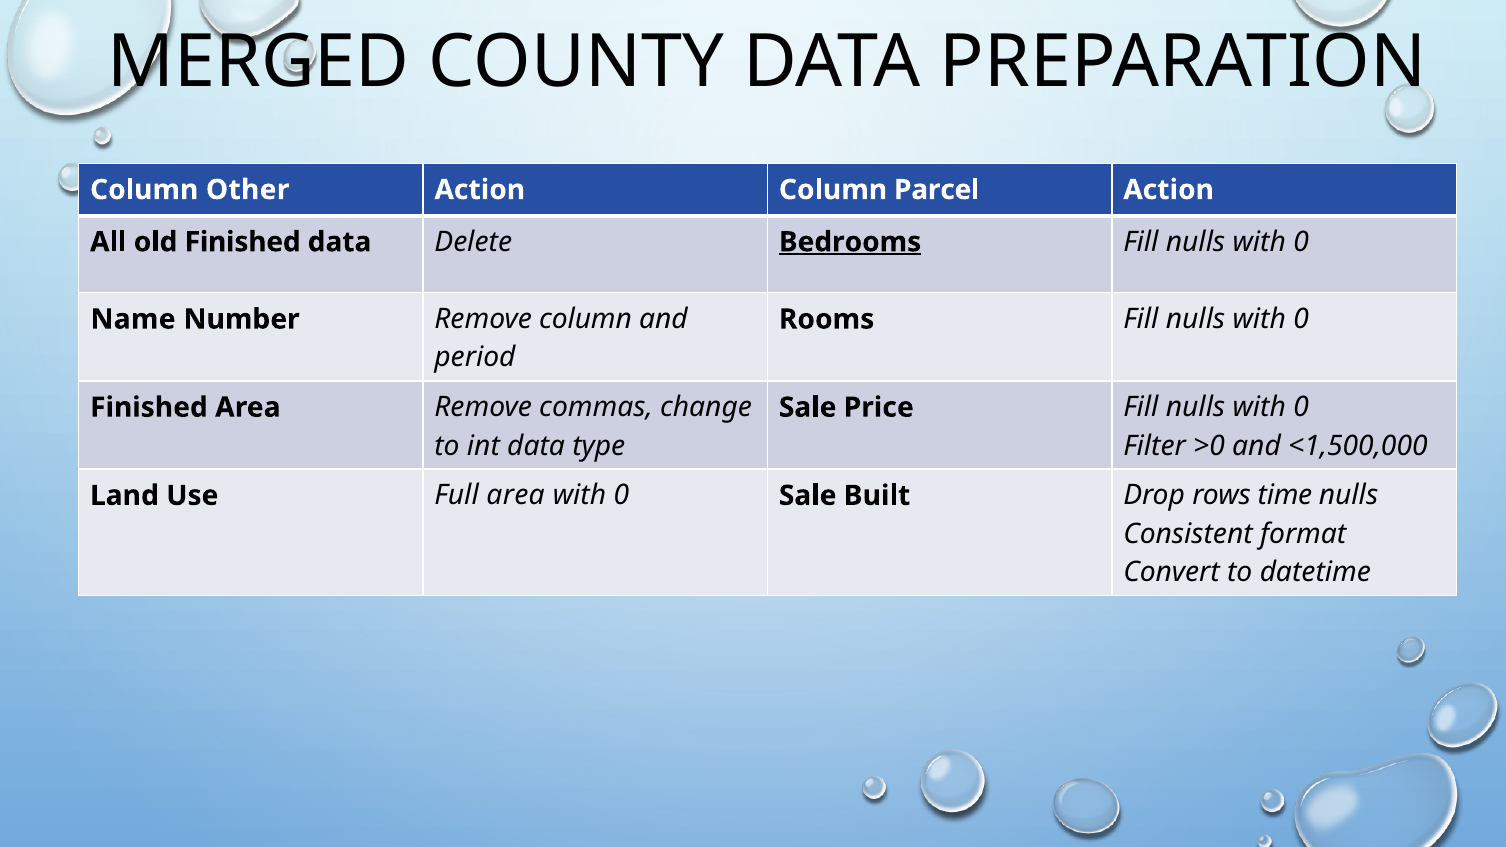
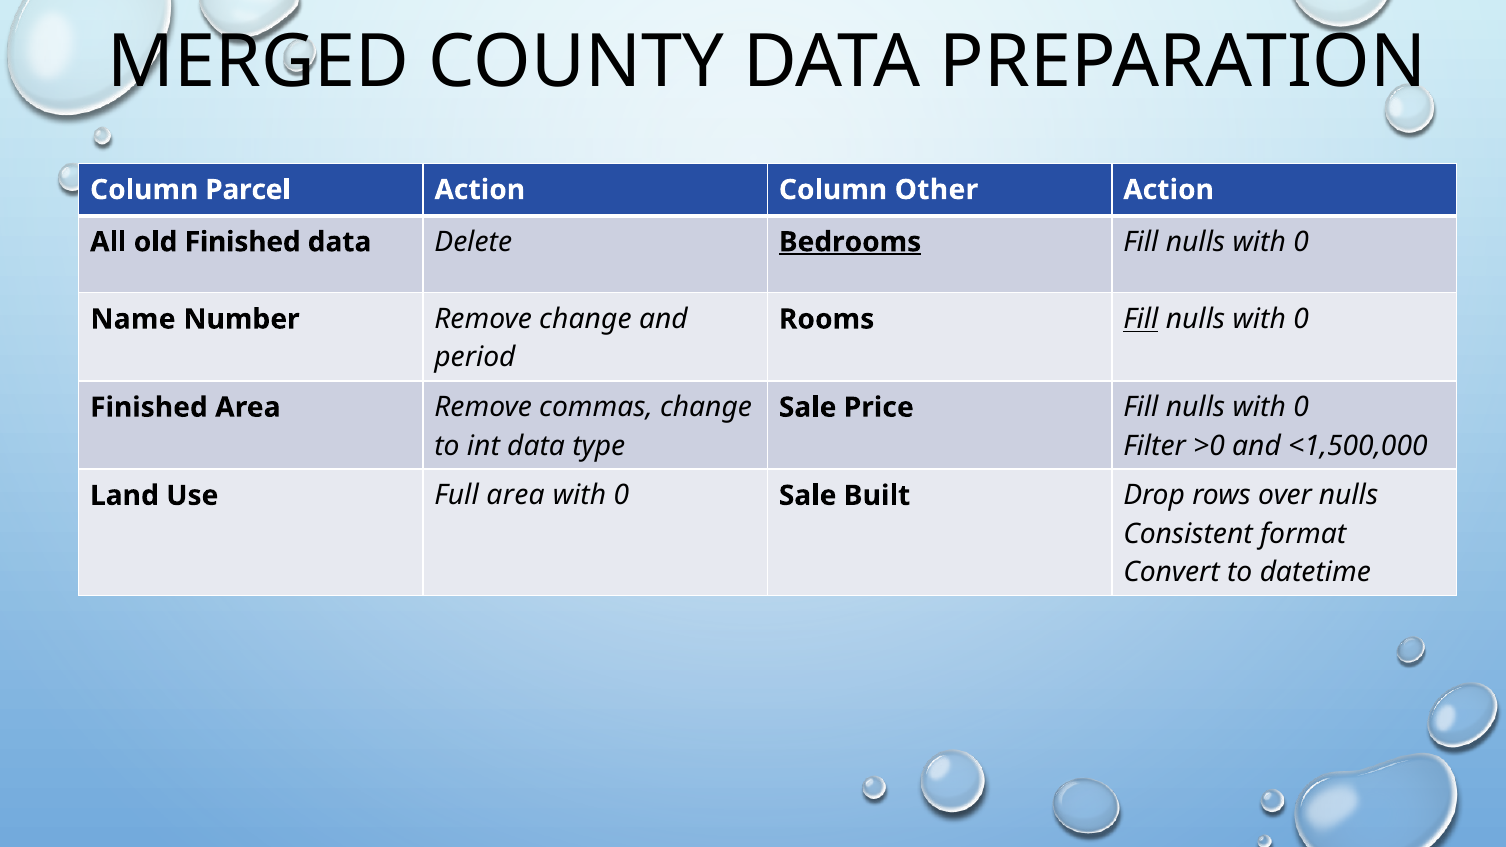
Other: Other -> Parcel (248, 190)
Parcel: Parcel -> Other (936, 190)
Remove column: column -> change (585, 319)
Fill underline: none -> present (1141, 319)
time: time -> over (1285, 496)
